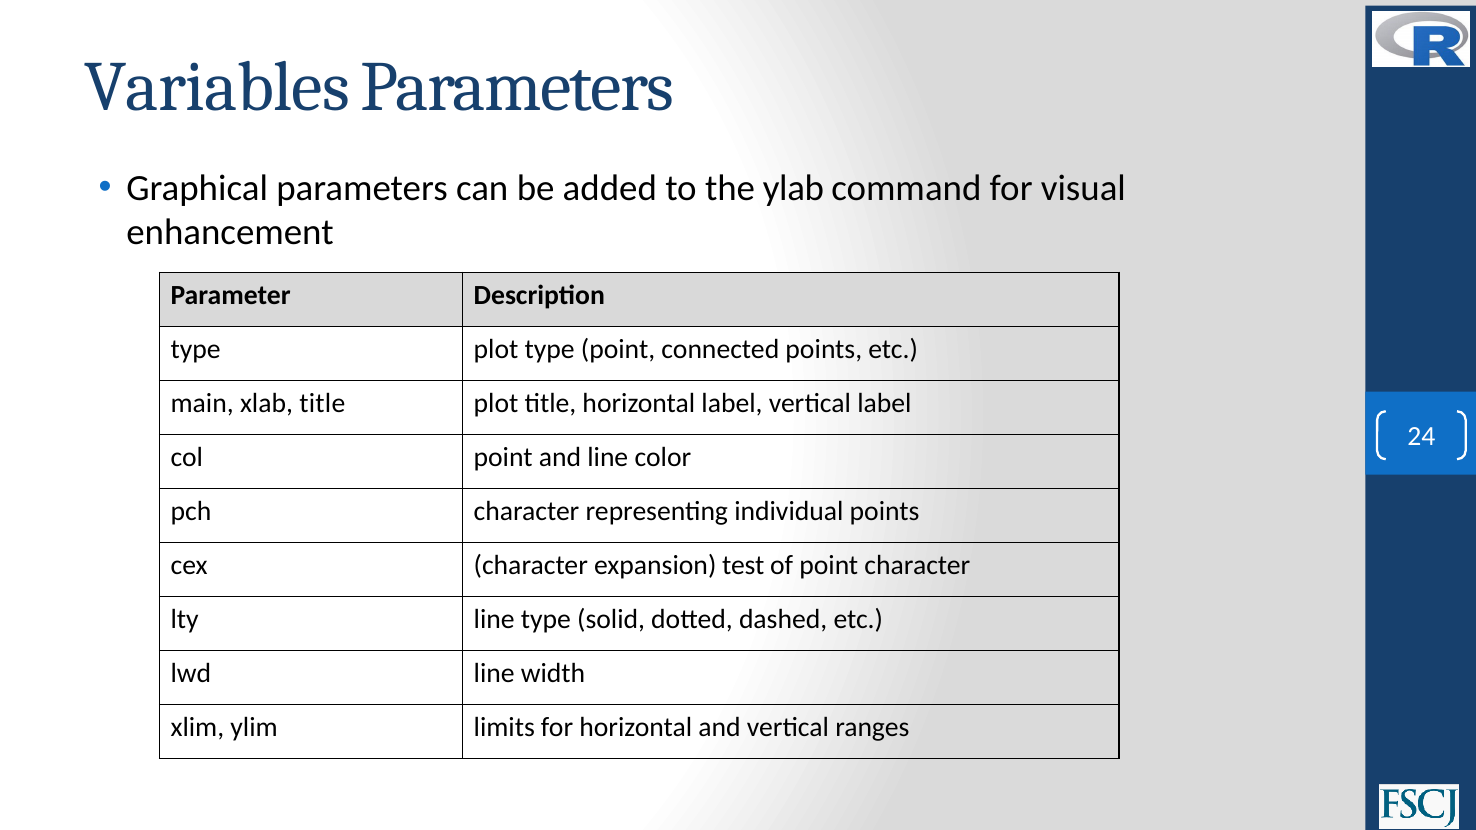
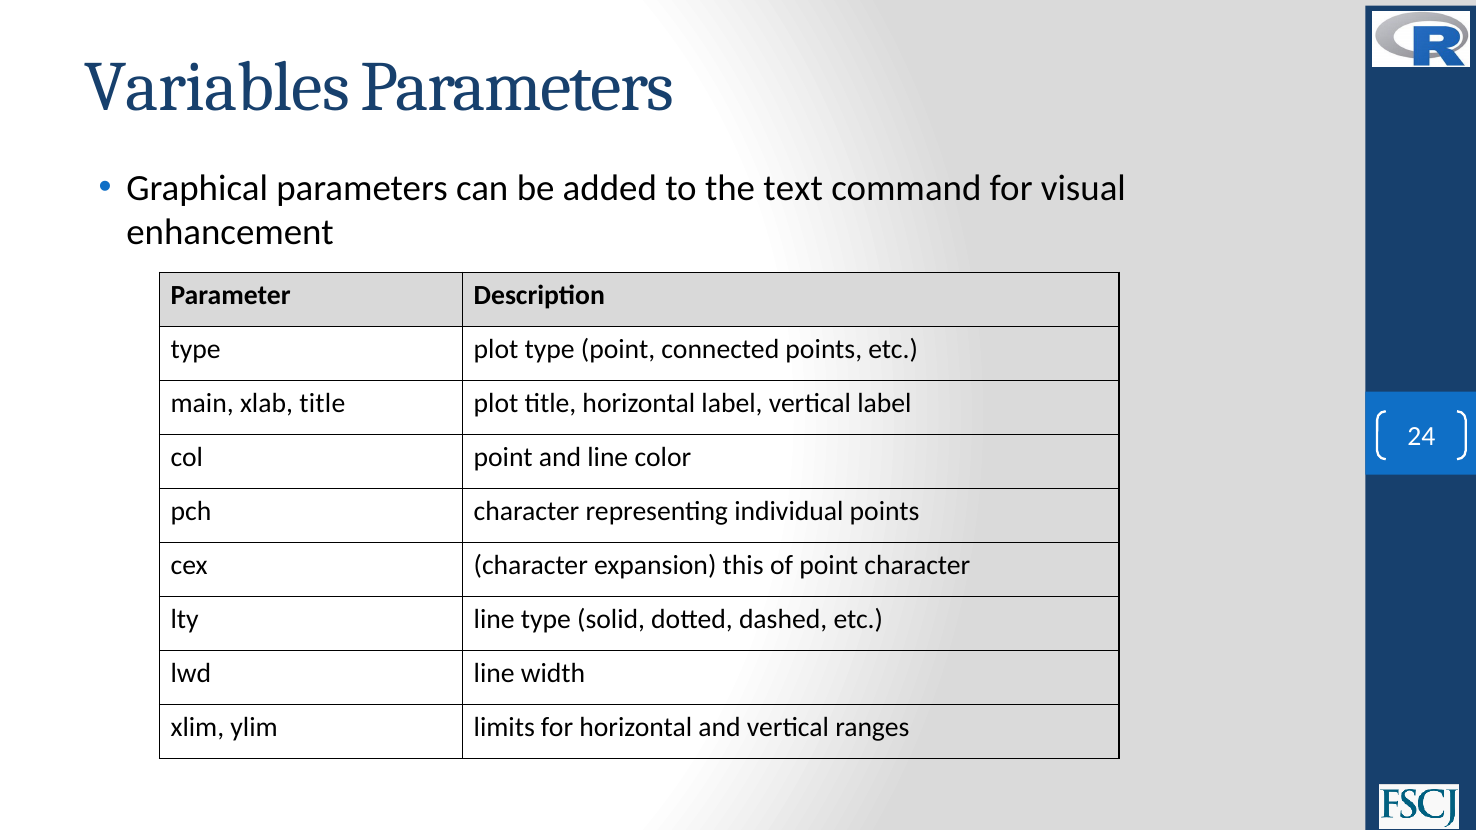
ylab: ylab -> text (793, 189)
test: test -> this (743, 565)
